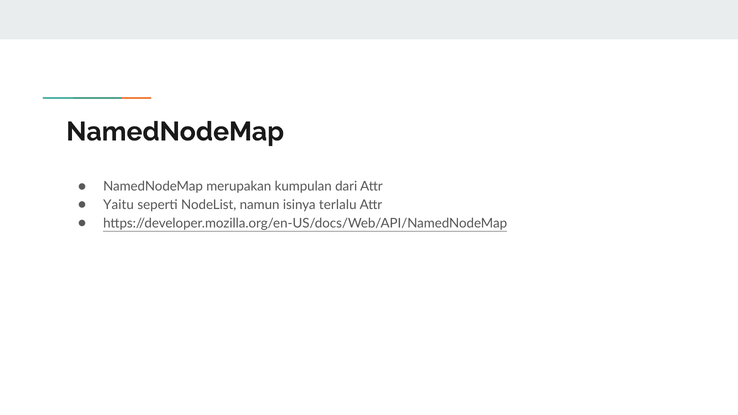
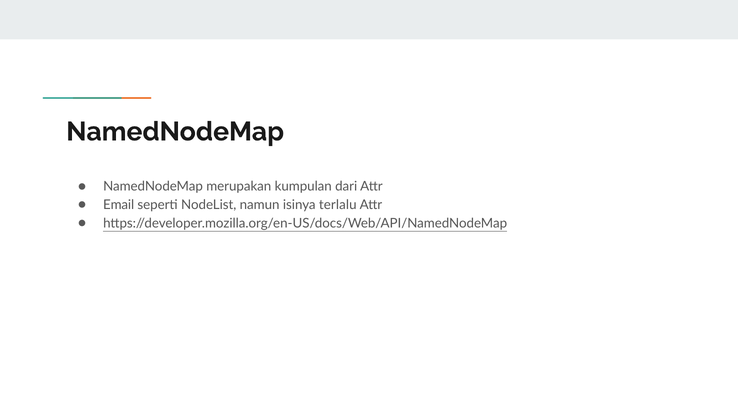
Yaitu: Yaitu -> Email (119, 205)
